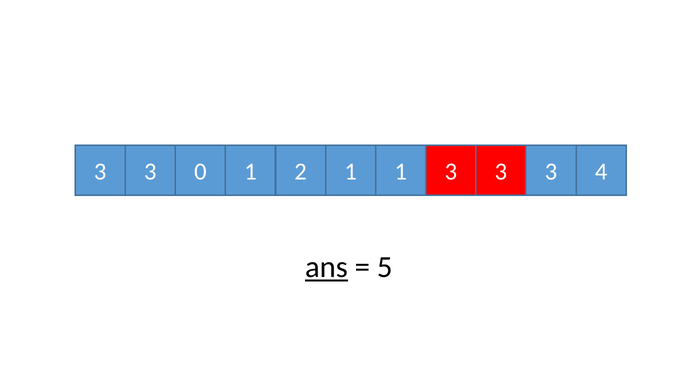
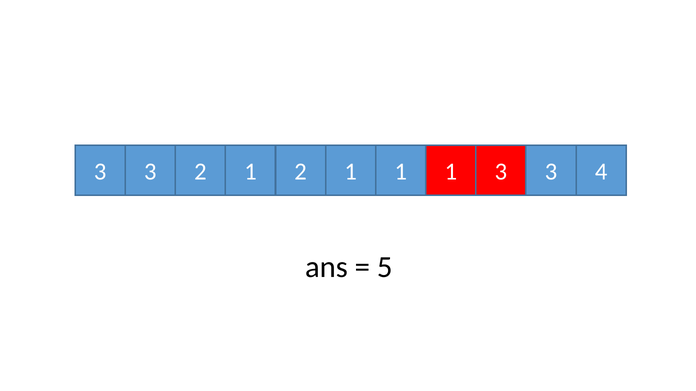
3 0: 0 -> 2 (200, 172)
1 1 3: 3 -> 1 (451, 172)
ans underline: present -> none (326, 268)
